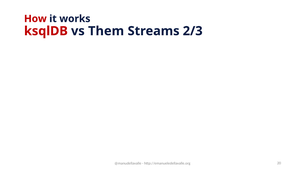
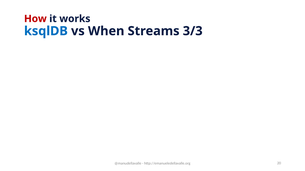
ksqlDB colour: red -> blue (46, 31)
Them: Them -> When (106, 31)
2/3: 2/3 -> 3/3 (193, 31)
